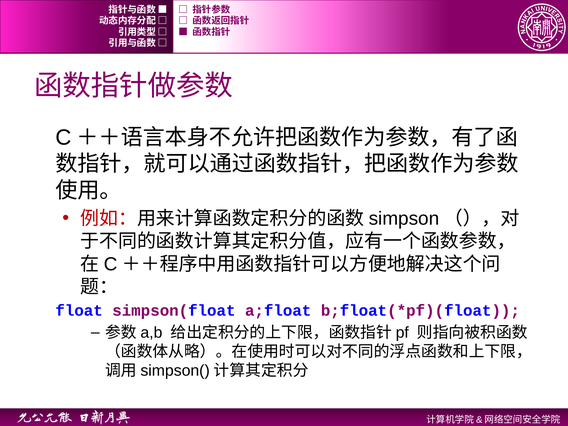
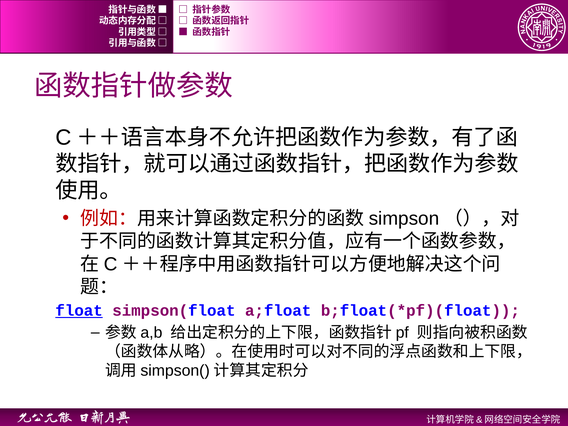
float underline: none -> present (79, 311)
